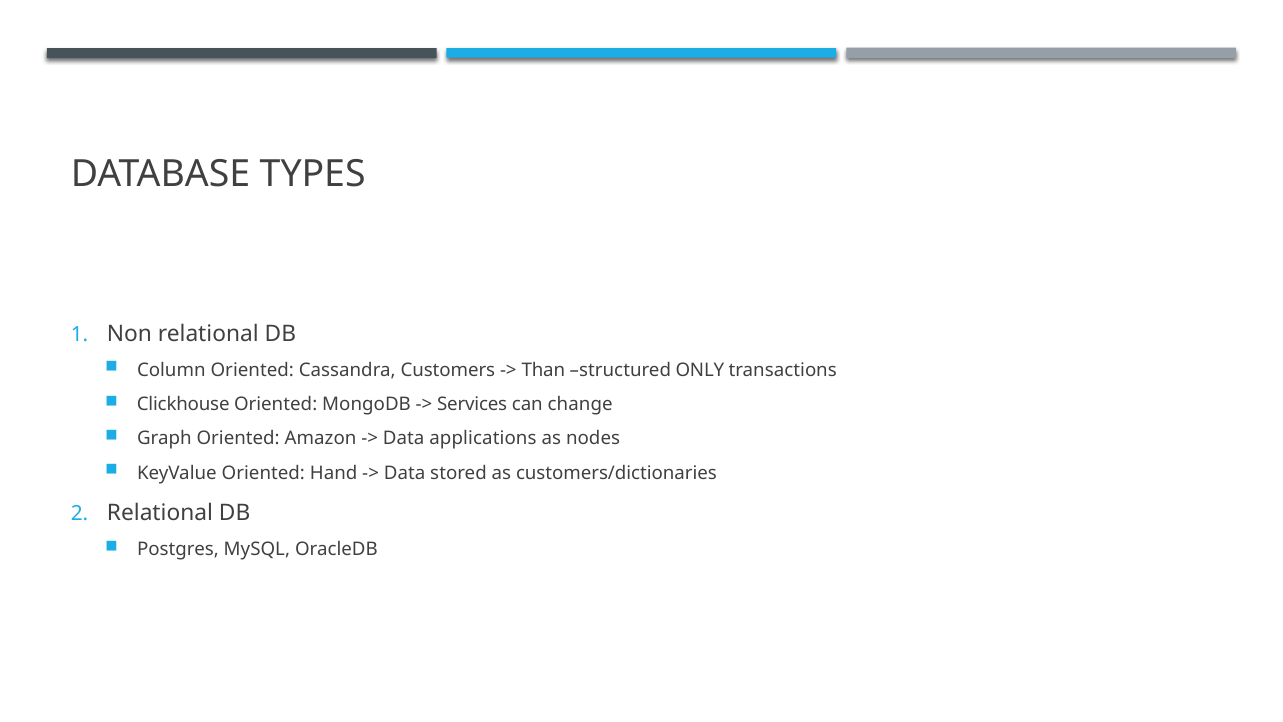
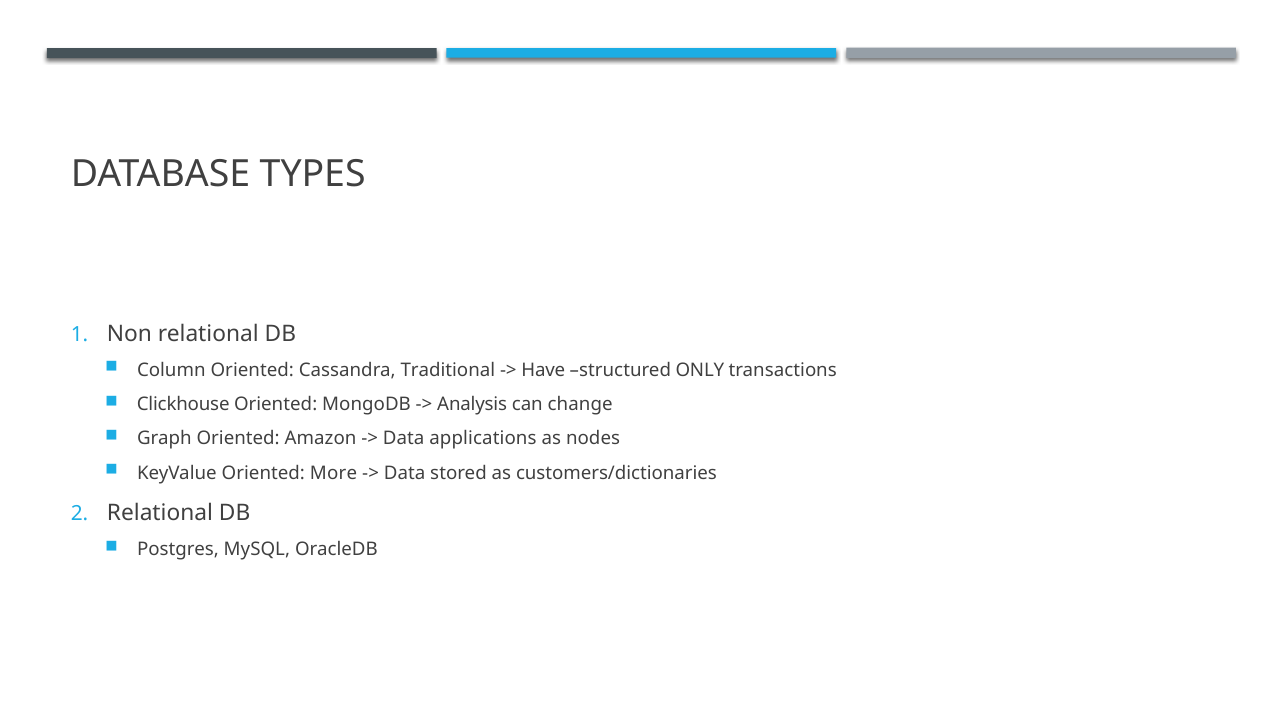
Customers: Customers -> Traditional (448, 370)
Than: Than -> Have (543, 370)
Services: Services -> Analysis (472, 404)
Hand: Hand -> More (334, 473)
